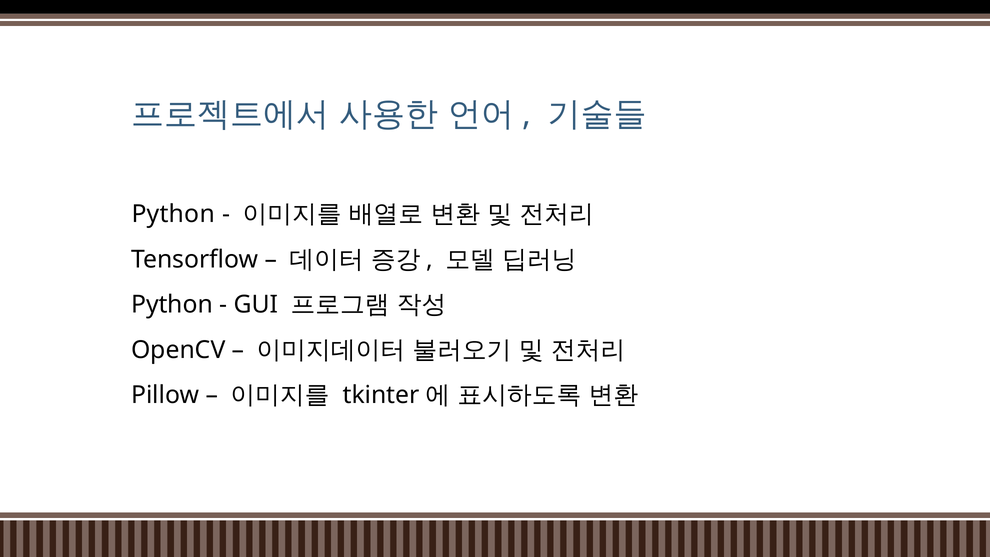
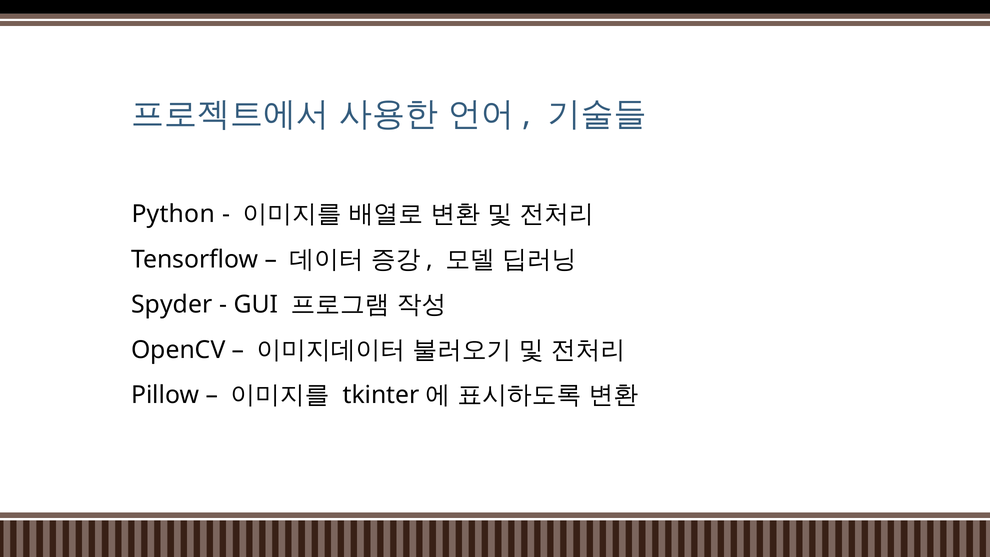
Python: Python -> Spyder (172, 305)
